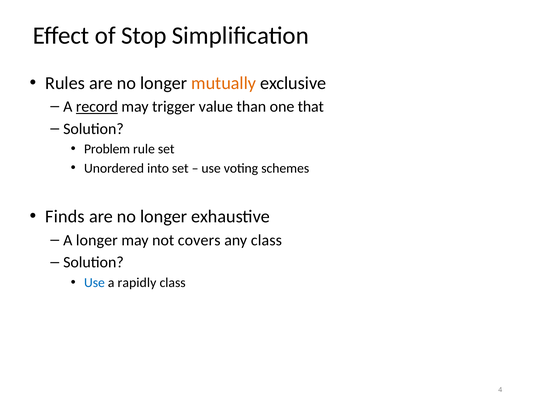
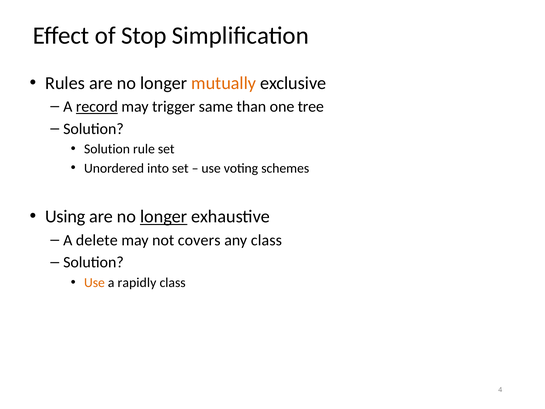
value: value -> same (216, 106)
that: that -> tree (311, 106)
Problem: Problem -> Solution (107, 149)
Finds: Finds -> Using (65, 217)
longer underline: none -> present (164, 217)
A longer: longer -> delete (97, 240)
Use colour: blue -> orange (94, 283)
